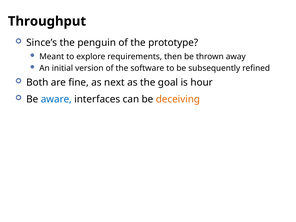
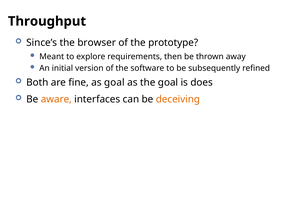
penguin: penguin -> browser (97, 43)
as next: next -> goal (114, 82)
hour: hour -> does (202, 82)
aware colour: blue -> orange (56, 99)
